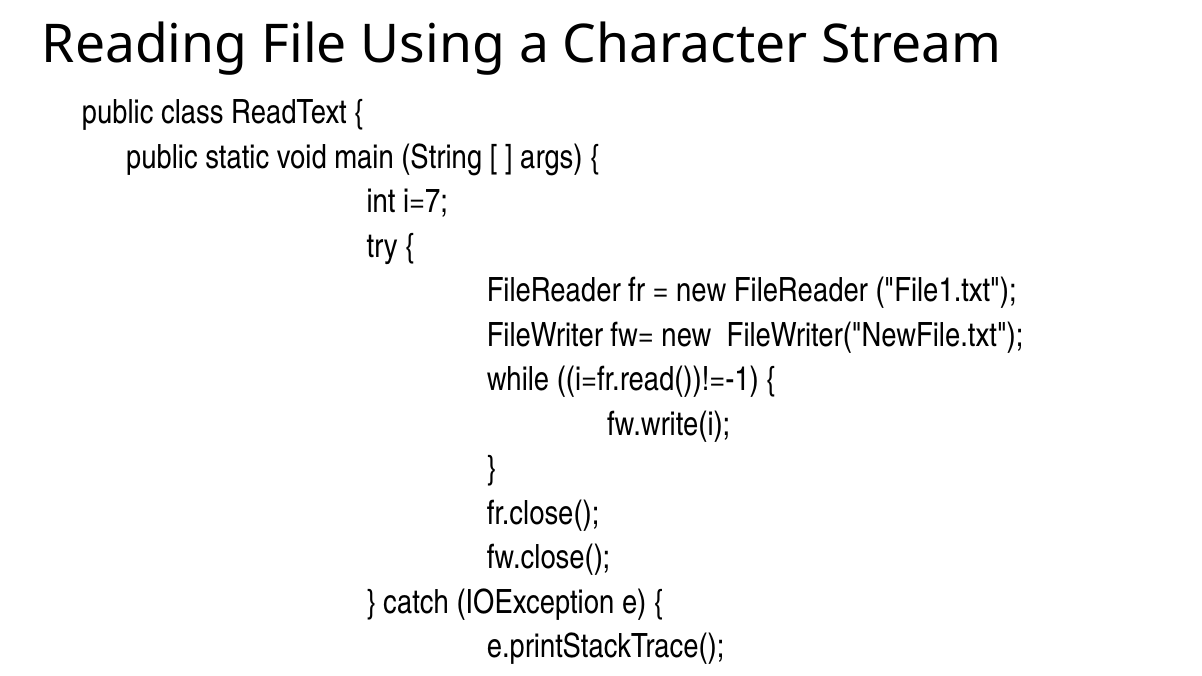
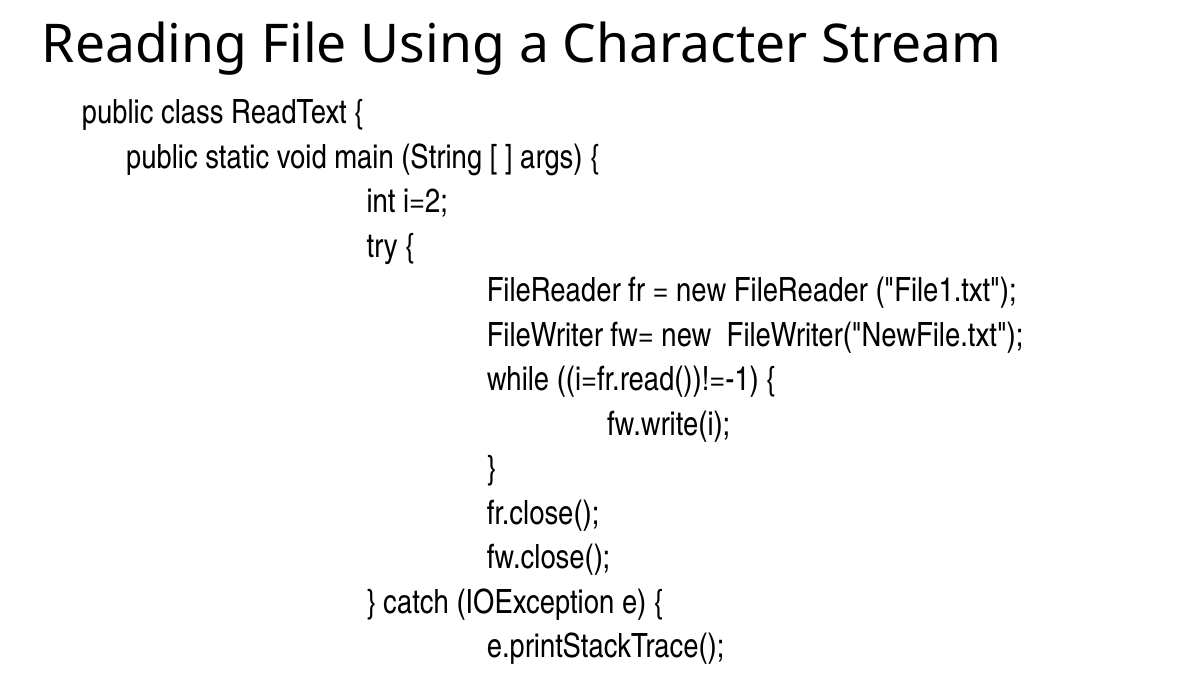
i=7: i=7 -> i=2 (426, 202)
